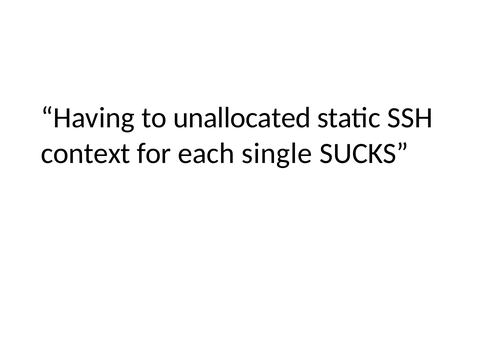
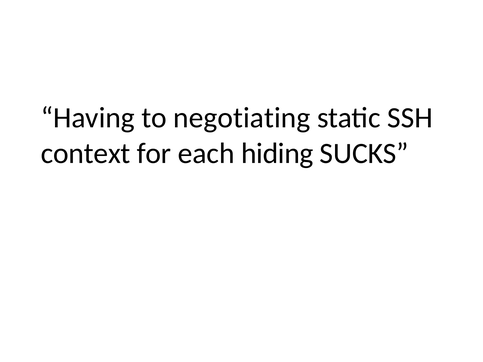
unallocated: unallocated -> negotiating (242, 118)
single: single -> hiding (277, 153)
